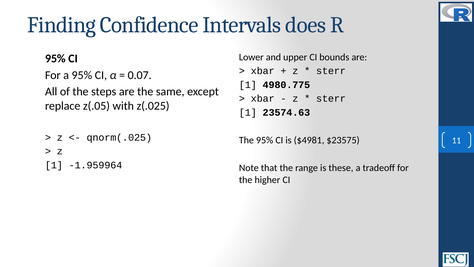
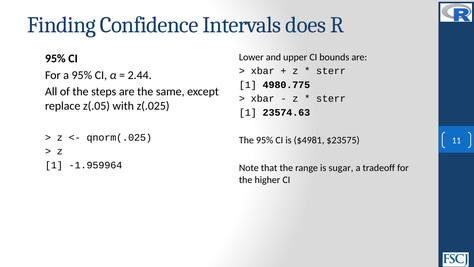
0.07: 0.07 -> 2.44 (140, 75)
these: these -> sugar (341, 168)
